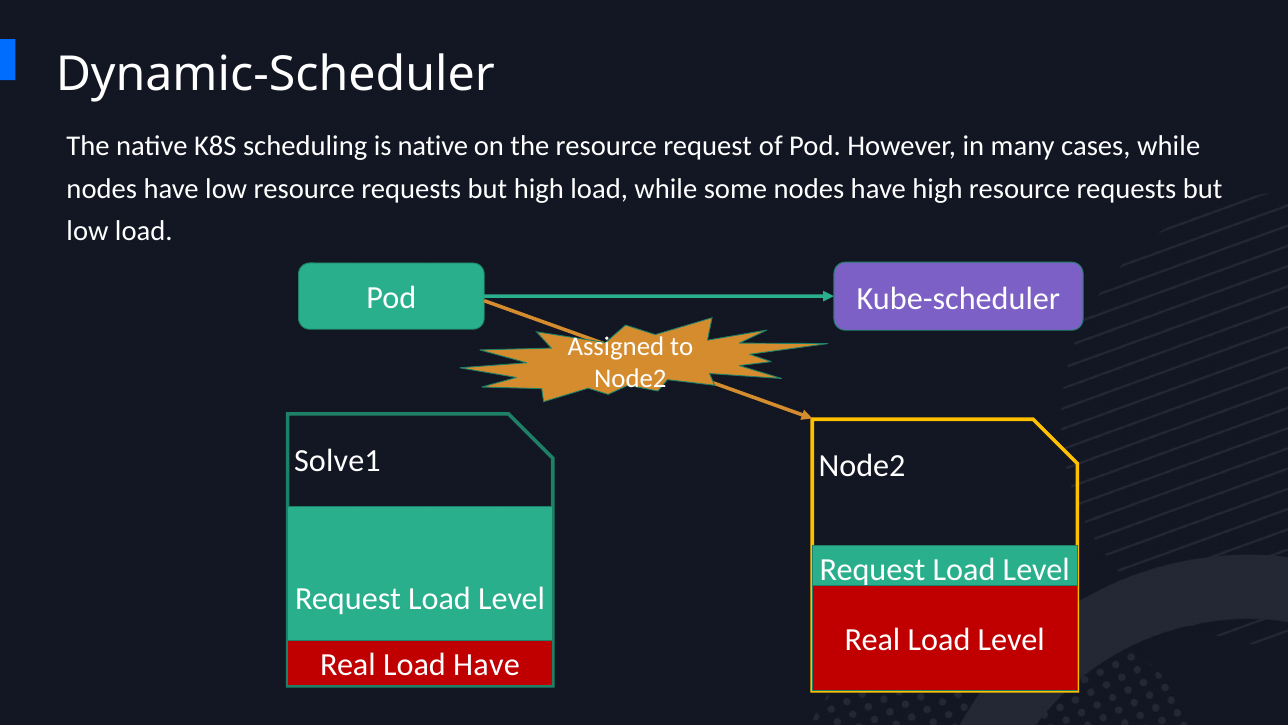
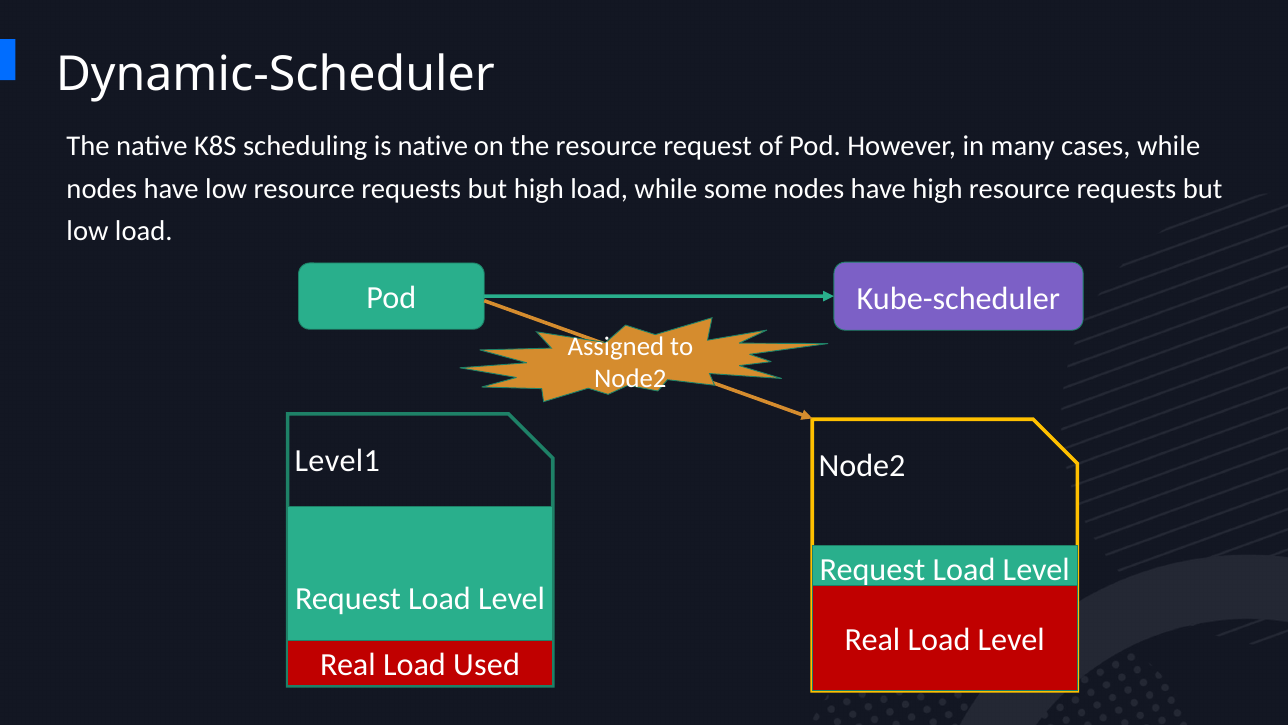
Solve1: Solve1 -> Level1 (337, 461)
Load Have: Have -> Used (487, 665)
